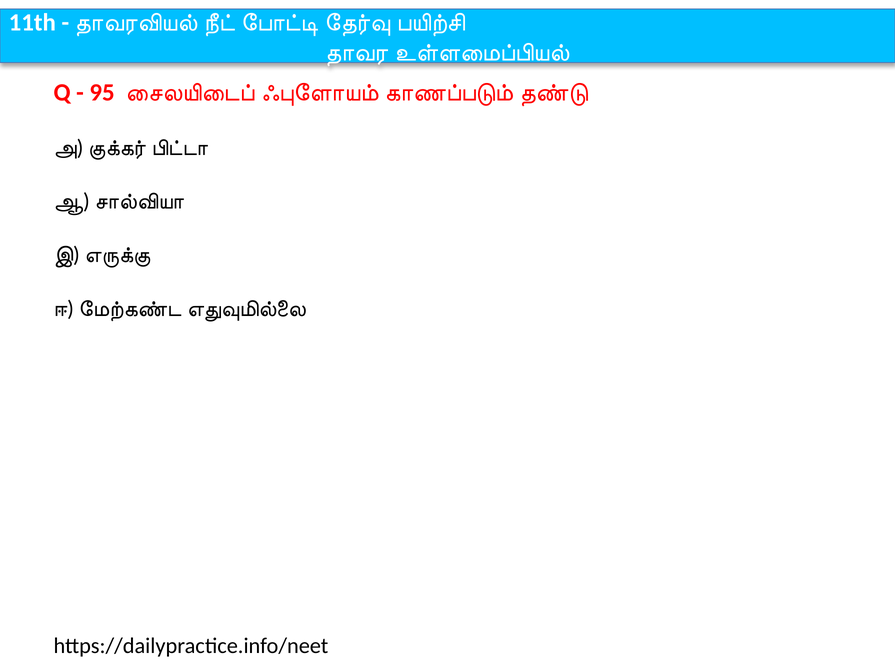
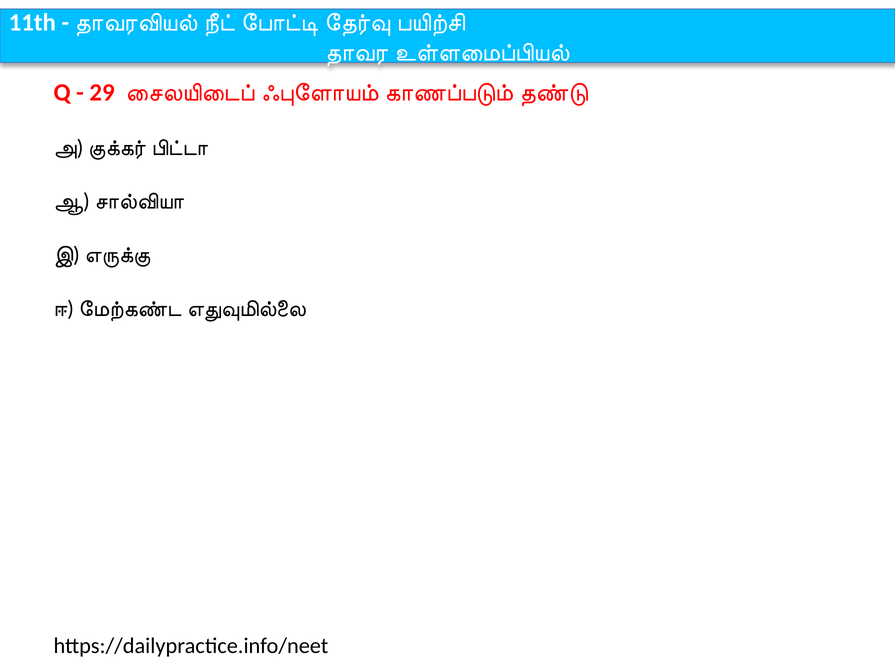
95: 95 -> 29 (102, 93)
